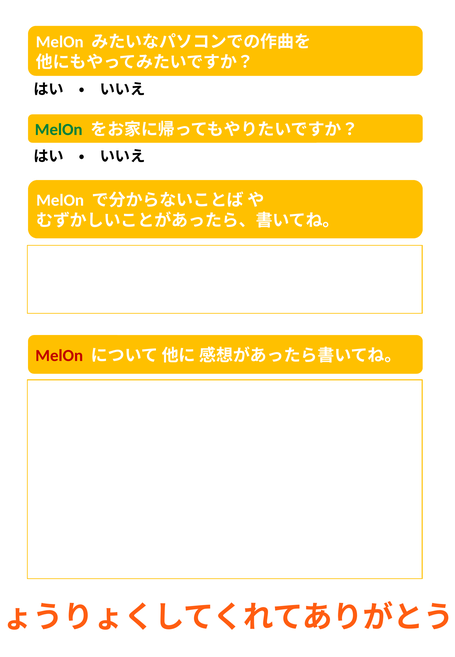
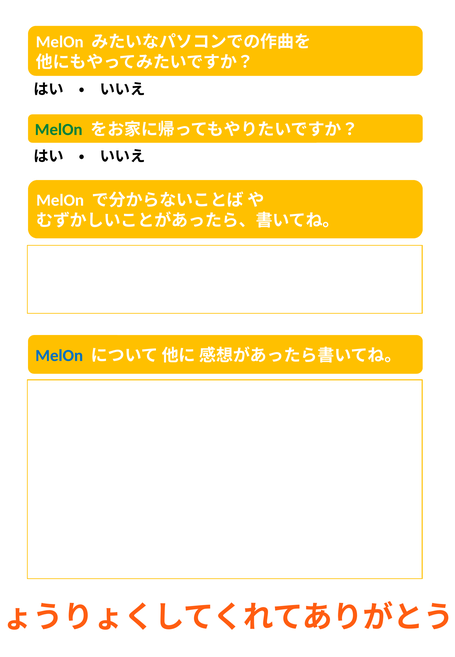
MelOn colour: red -> blue (59, 356)
